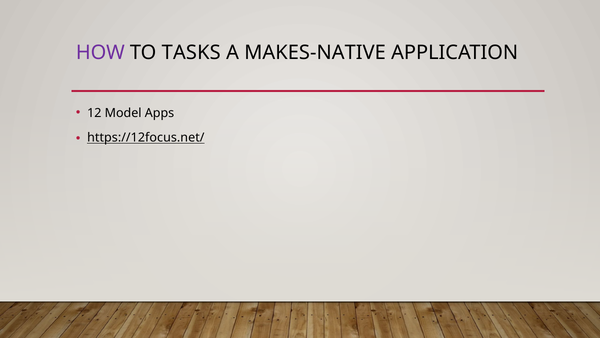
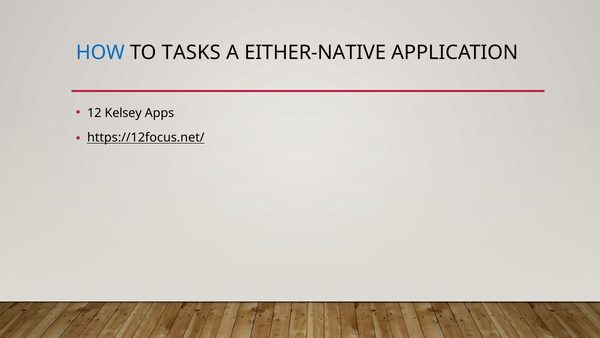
HOW colour: purple -> blue (100, 53)
MAKES-NATIVE: MAKES-NATIVE -> EITHER-NATIVE (315, 53)
Model: Model -> Kelsey (123, 113)
